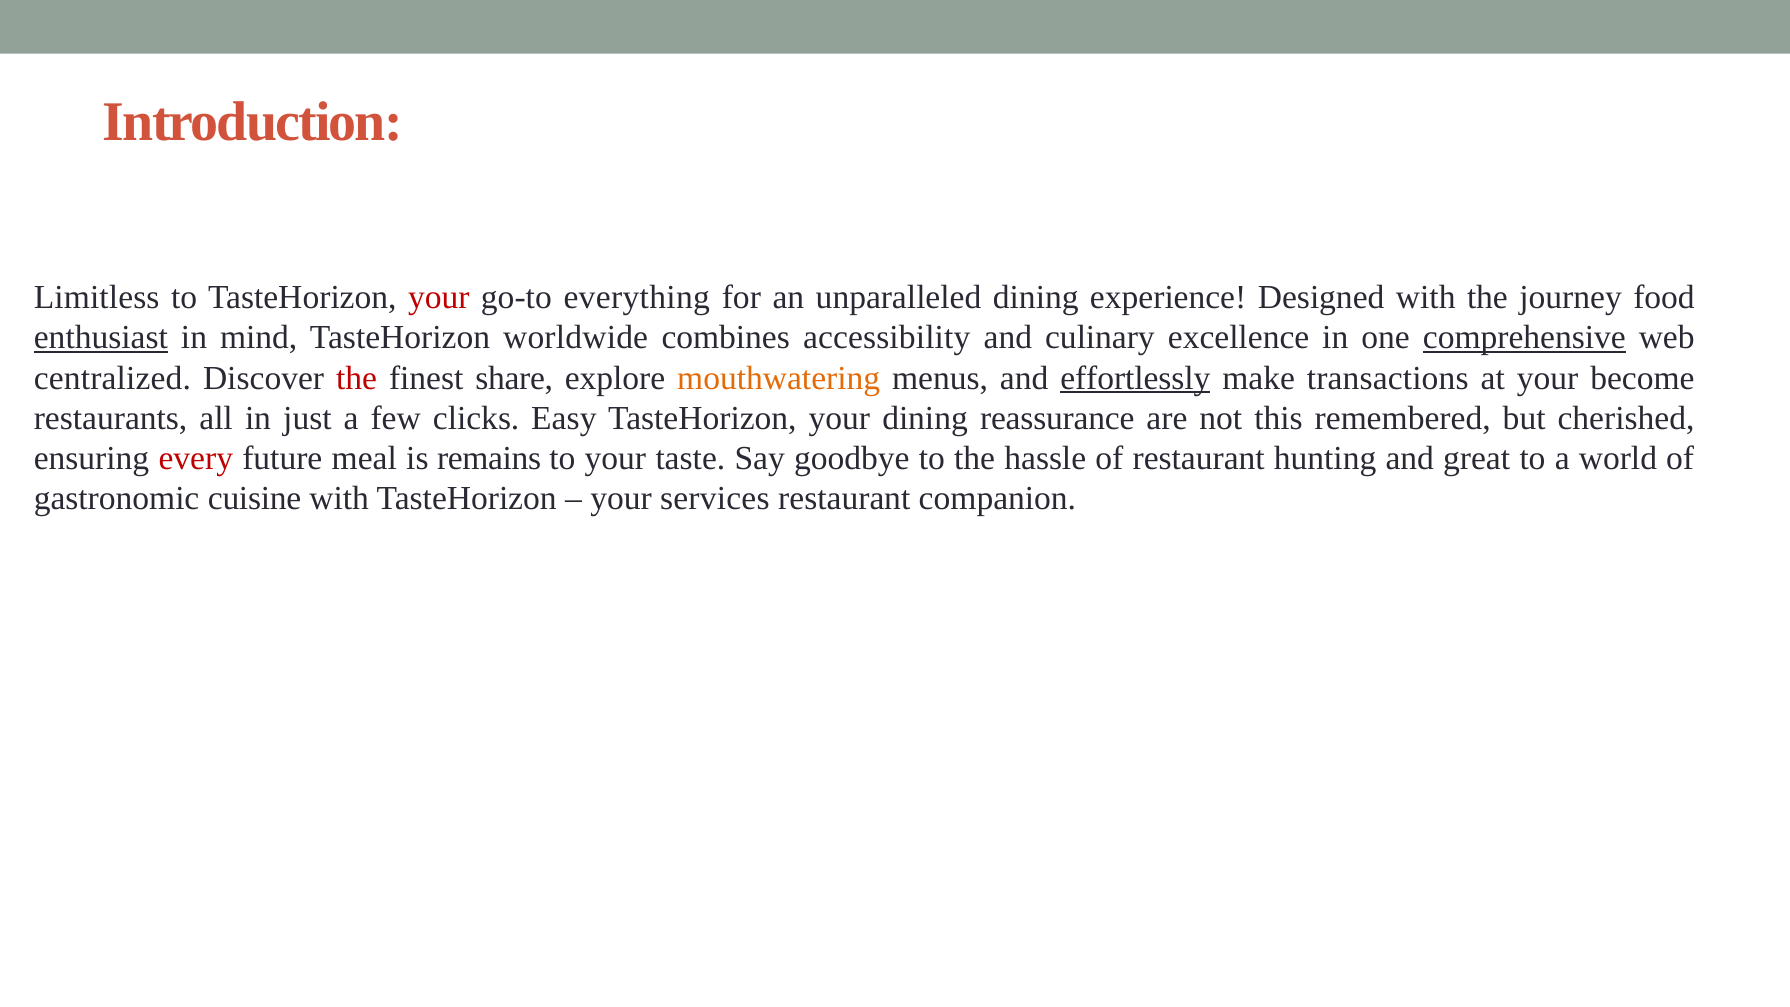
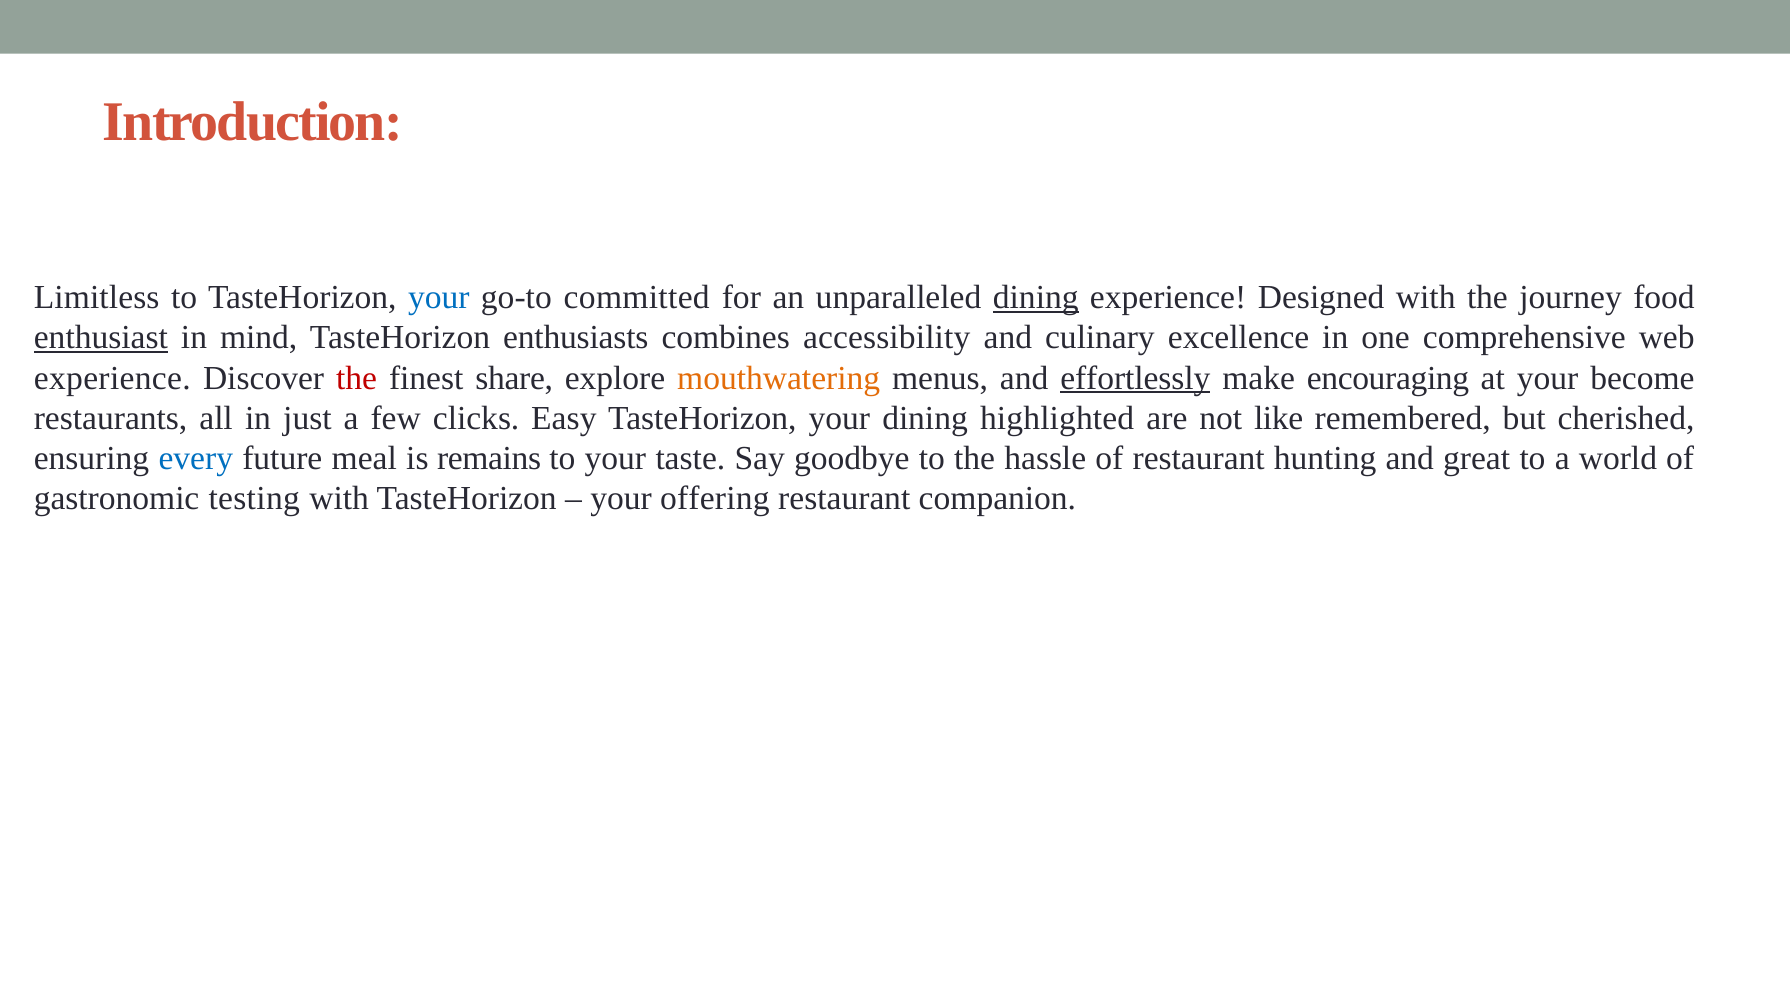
your colour: red -> blue (439, 297)
everything: everything -> committed (637, 297)
dining underline: none -> present (1036, 297)
worldwide: worldwide -> enthusiasts (576, 338)
comprehensive underline: present -> none (1524, 338)
centralized: centralized -> experience (112, 378)
transactions: transactions -> encouraging (1388, 378)
reassurance: reassurance -> highlighted (1057, 418)
this: this -> like (1279, 418)
every colour: red -> blue (196, 458)
cuisine: cuisine -> testing (254, 499)
services: services -> offering (715, 499)
